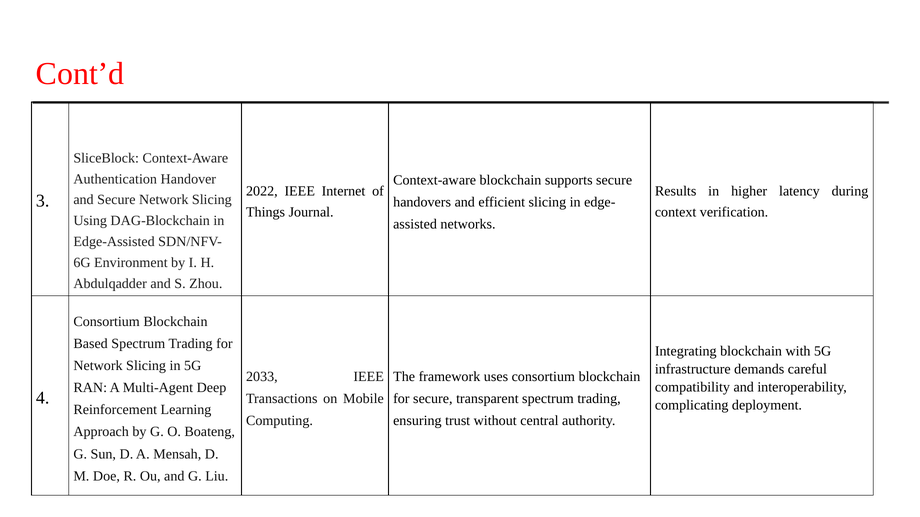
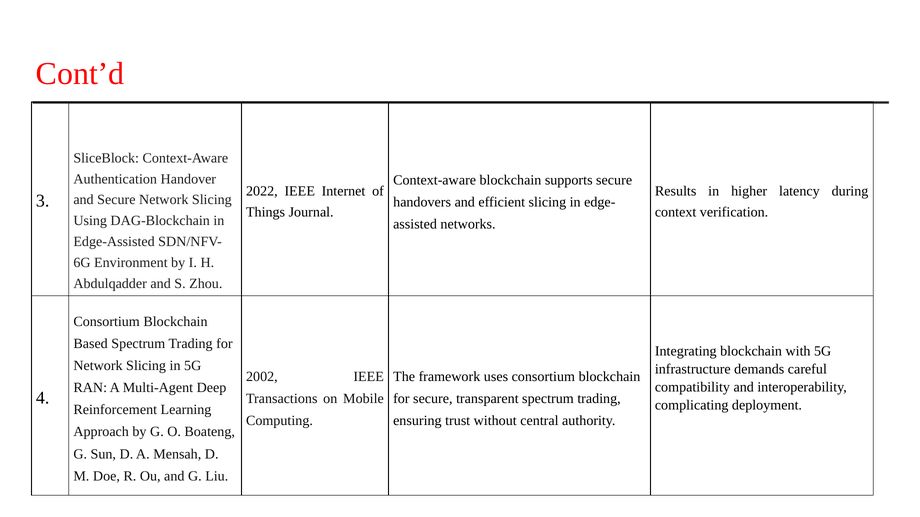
2033: 2033 -> 2002 (262, 377)
